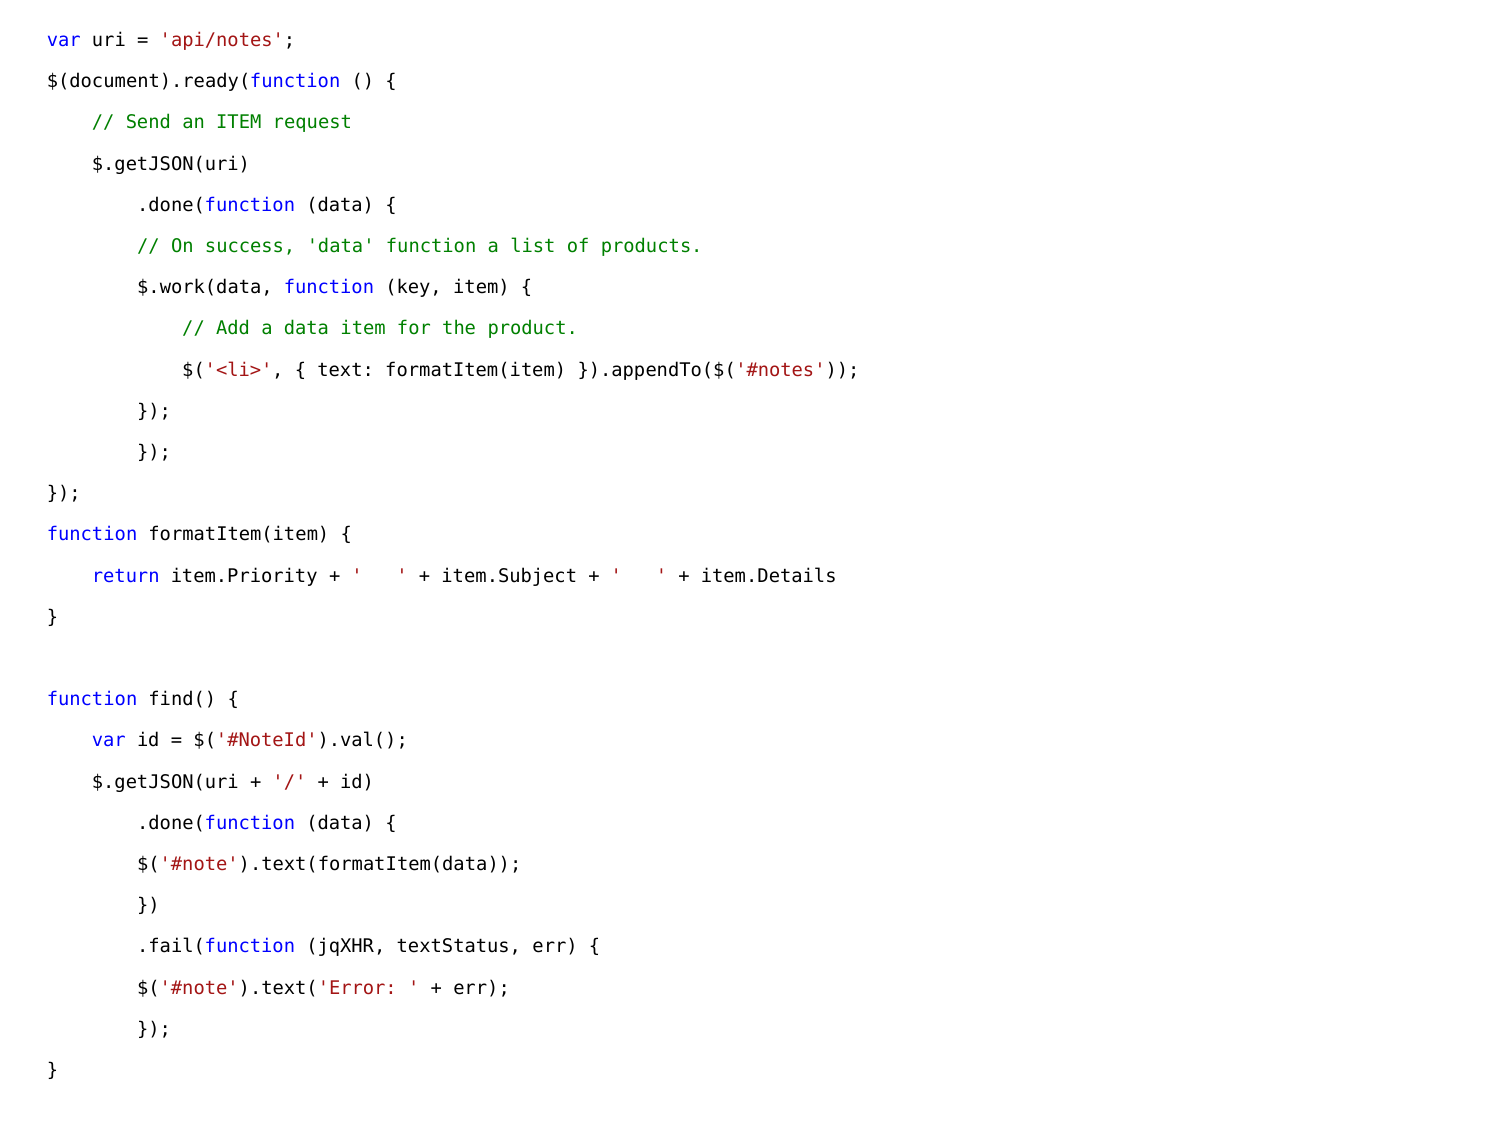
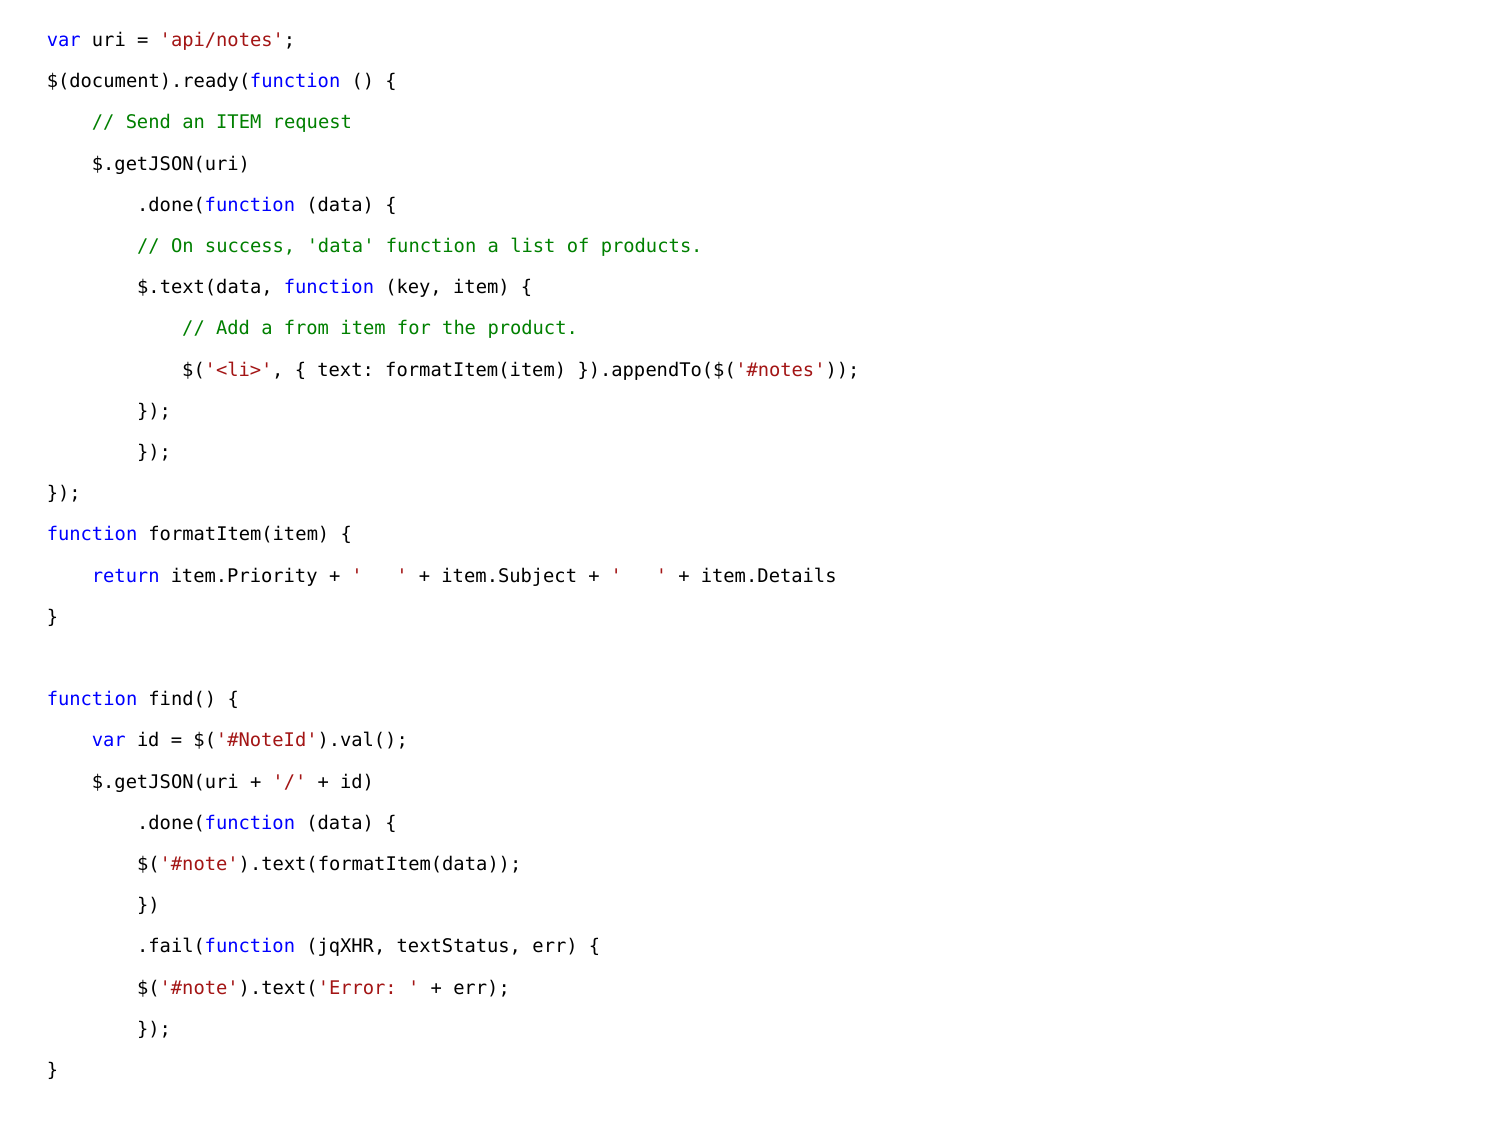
$.work(data: $.work(data -> $.text(data (205, 287)
a data: data -> from (306, 329)
